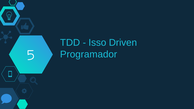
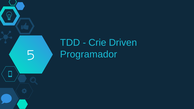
Isso: Isso -> Crie (97, 43)
